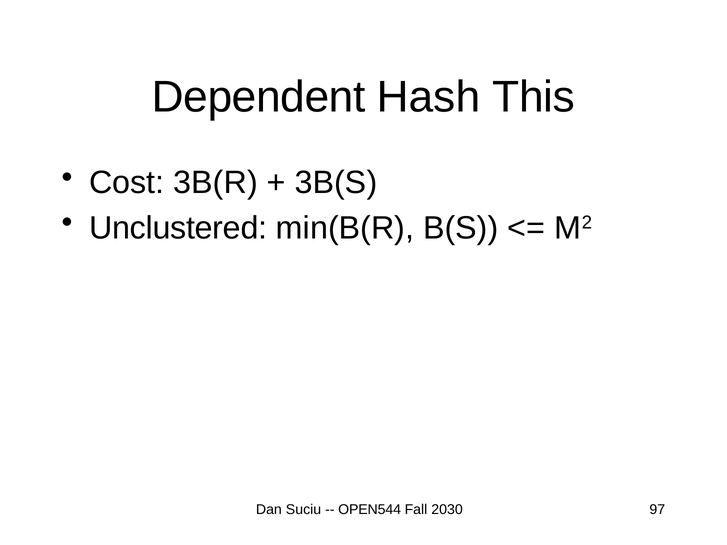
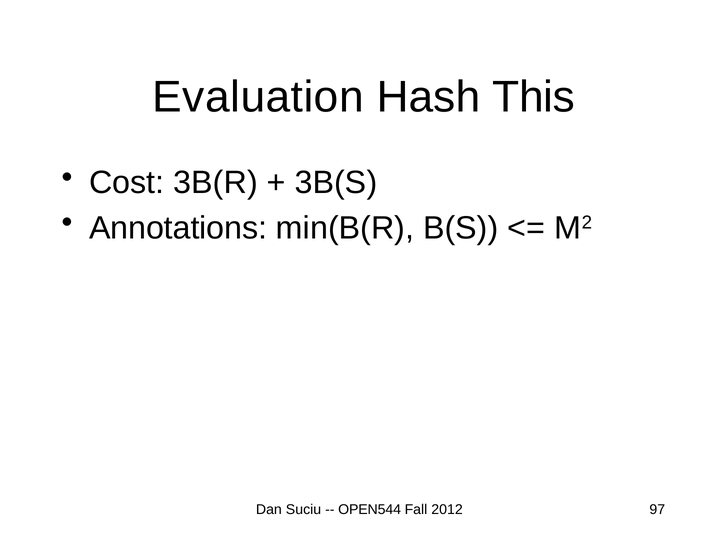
Dependent: Dependent -> Evaluation (258, 97)
Unclustered: Unclustered -> Annotations (178, 228)
2030: 2030 -> 2012 (447, 510)
